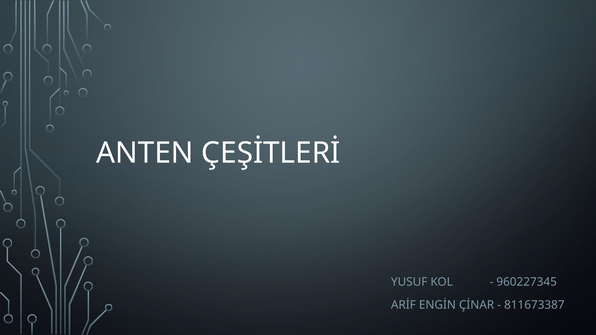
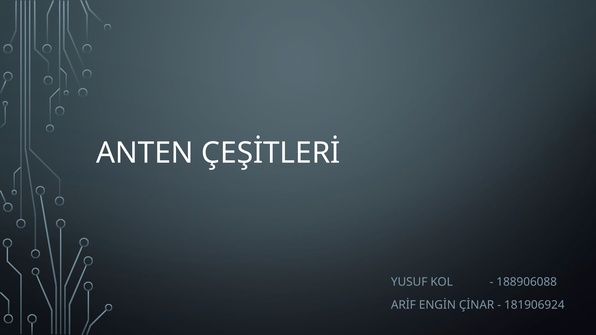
960227345: 960227345 -> 188906088 (527, 282)
811673387: 811673387 -> 181906924 (534, 305)
